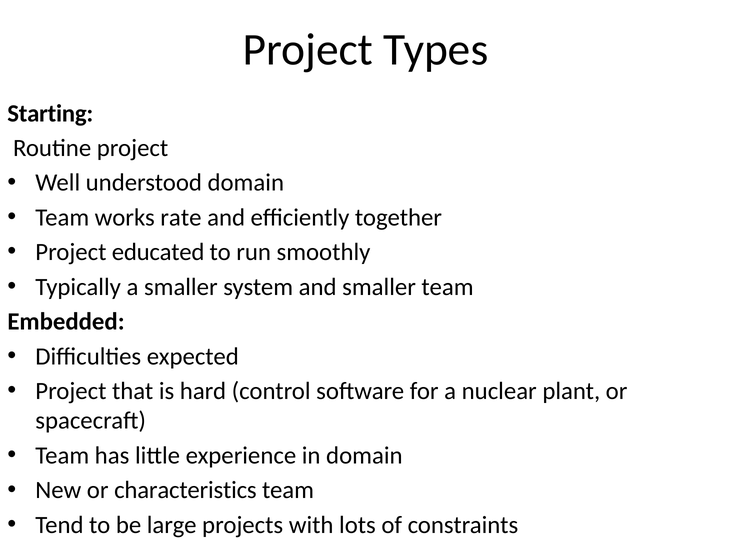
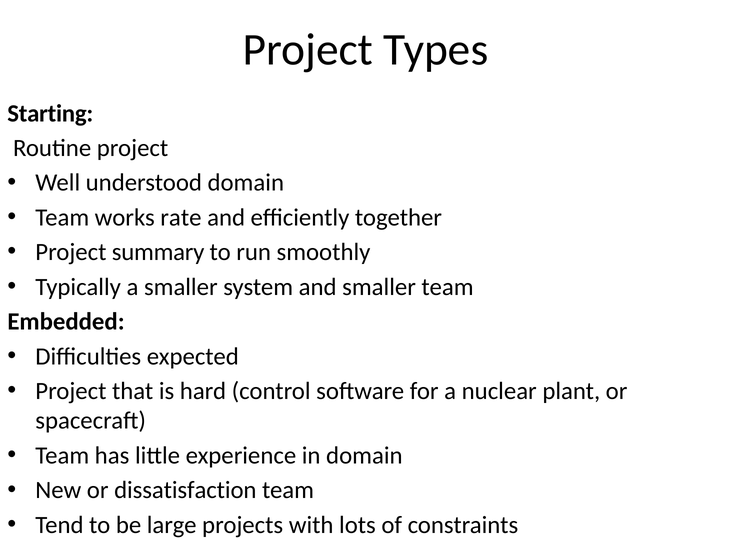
educated: educated -> summary (158, 252)
characteristics: characteristics -> dissatisfaction (185, 490)
